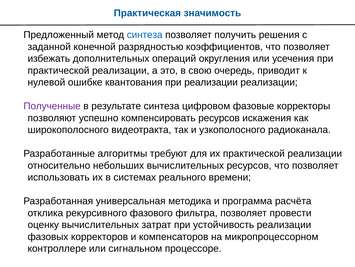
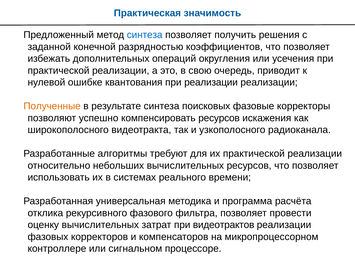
Полученные colour: purple -> orange (52, 106)
цифровом: цифровом -> поисковых (206, 106)
устойчивость: устойчивость -> видеотрактов (224, 224)
